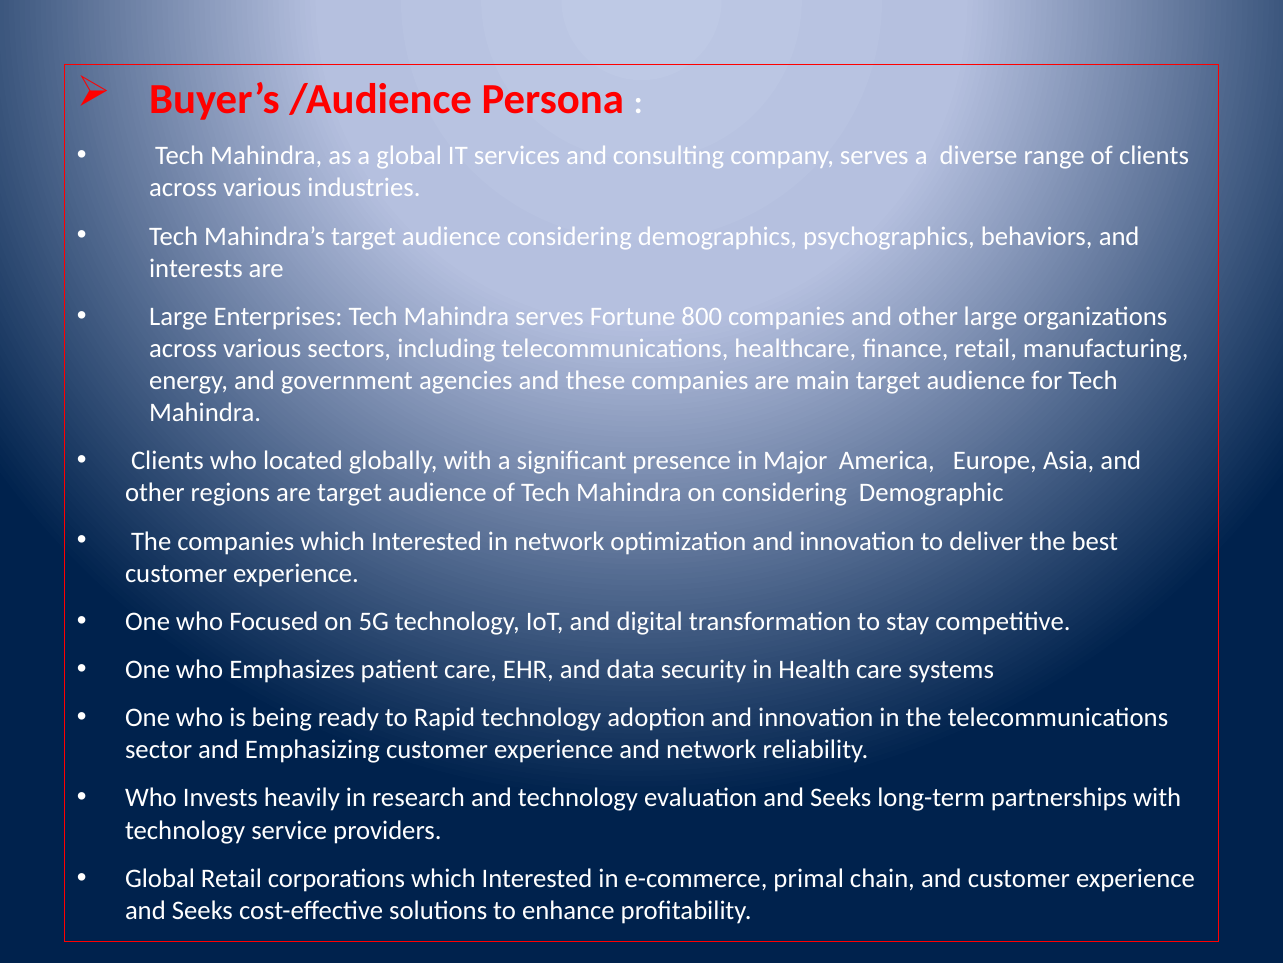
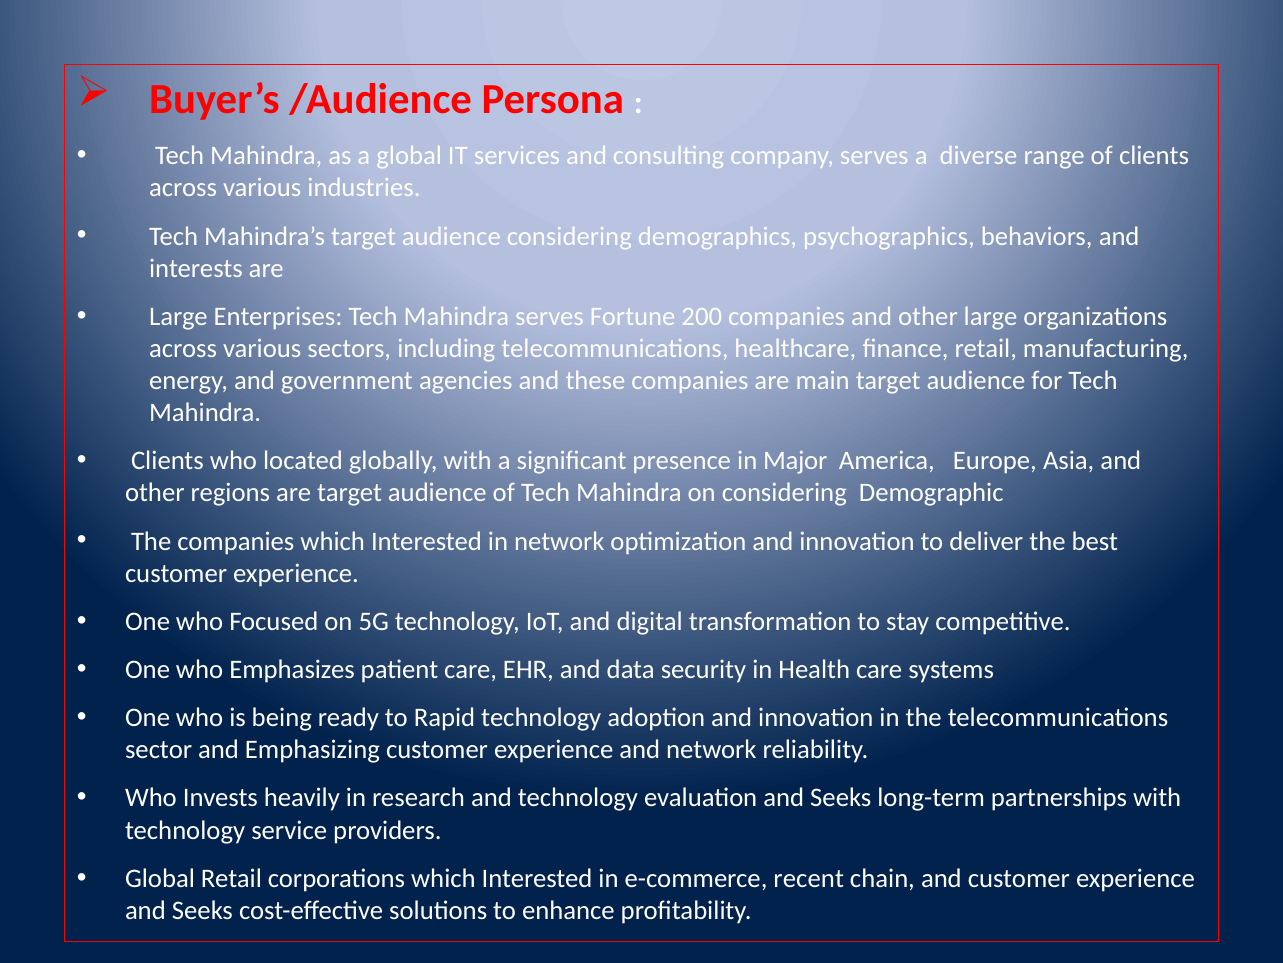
800: 800 -> 200 (702, 316)
primal: primal -> recent (809, 878)
